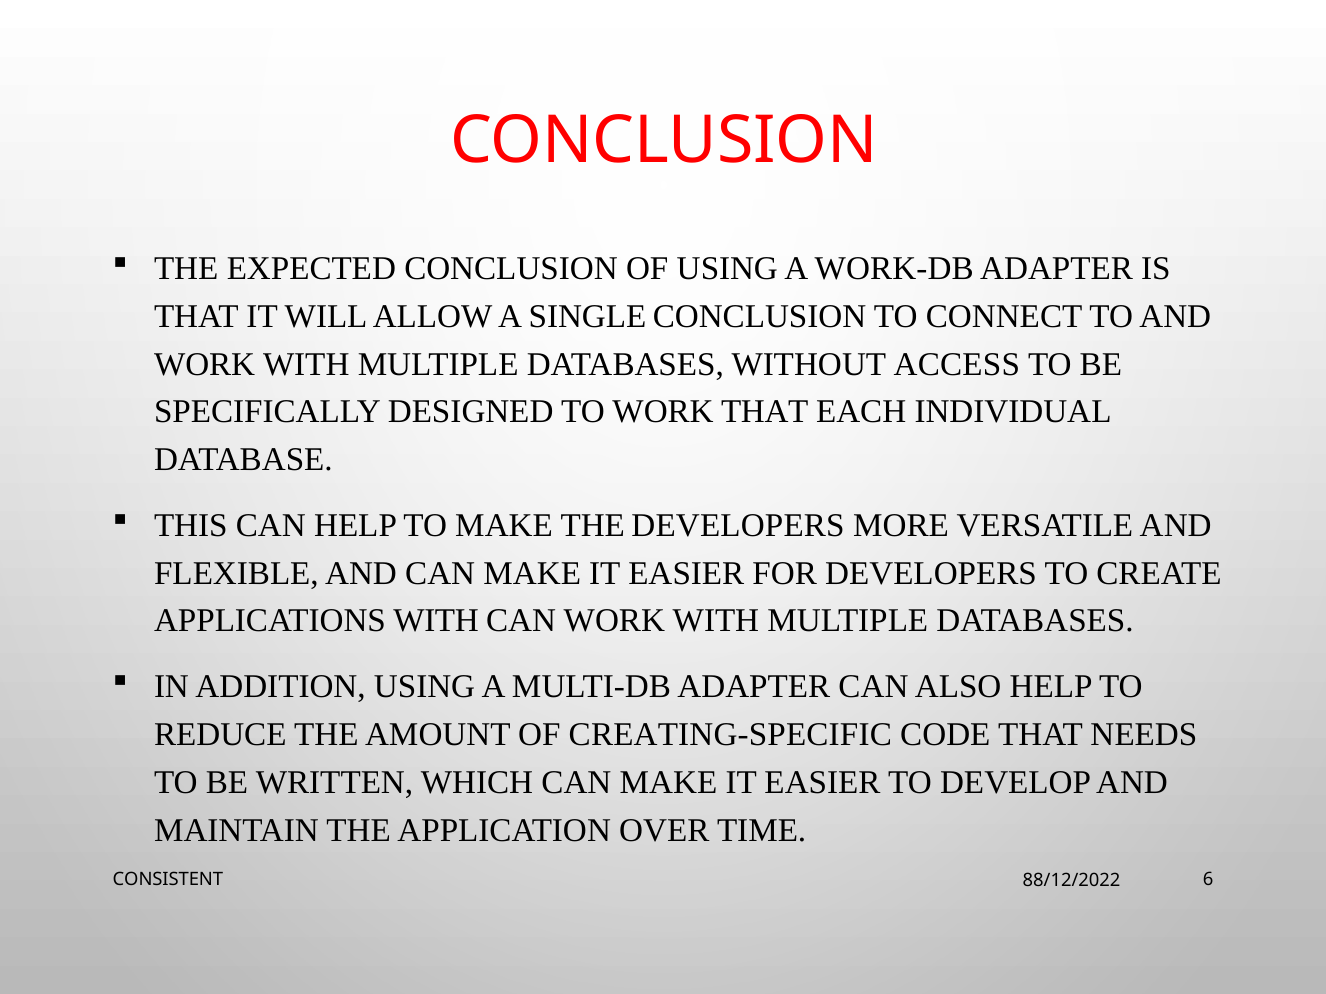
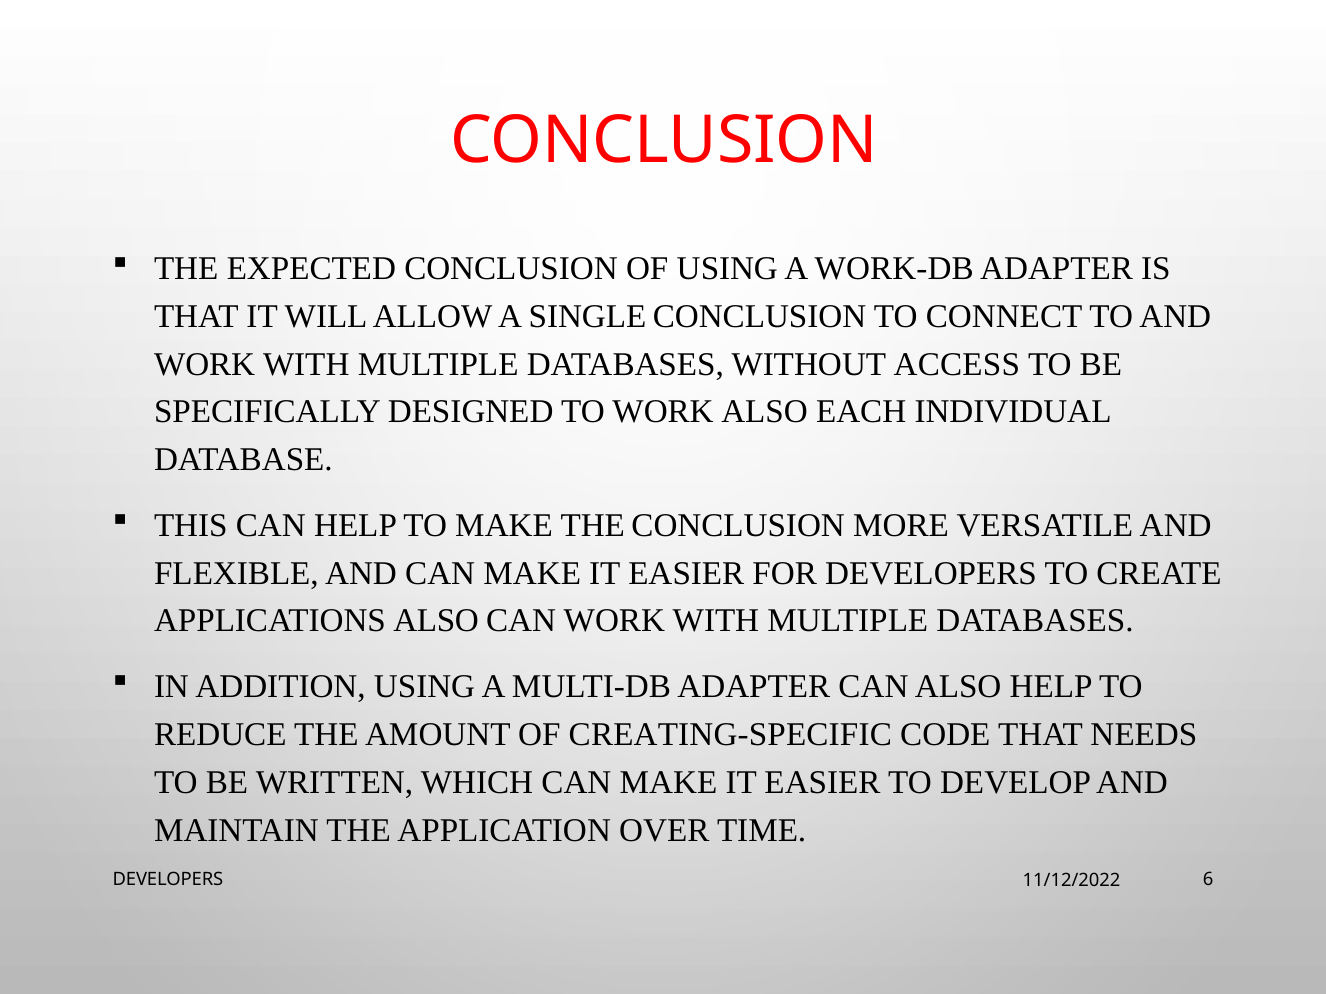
WORK THAT: THAT -> ALSO (765, 412)
THE DEVELOPERS: DEVELOPERS -> CONCLUSION (738, 526)
APPLICATIONS WITH: WITH -> ALSO (436, 621)
CONSISTENT: CONSISTENT -> DEVELOPERS (168, 879)
88/12/2022: 88/12/2022 -> 11/12/2022 (1072, 881)
